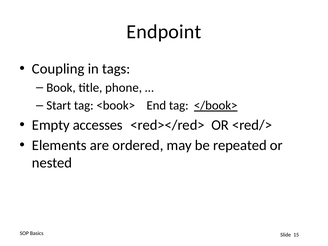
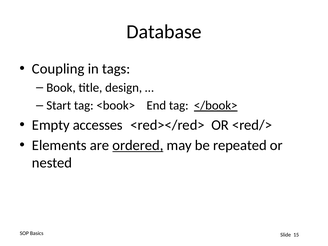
Endpoint: Endpoint -> Database (164, 32)
phone: phone -> design (124, 88)
ordered underline: none -> present (138, 145)
